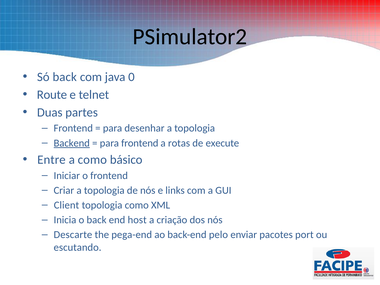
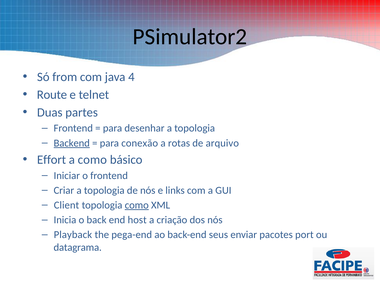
Só back: back -> from (65, 77)
0: 0 -> 4 (131, 77)
para frontend: frontend -> conexão (140, 143)
execute: execute -> arquivo (222, 143)
Entre: Entre -> Effort (52, 160)
como underline: none -> present (137, 205)
Descarte: Descarte -> Playback (73, 235)
pelo: pelo -> seus (218, 235)
escutando: escutando -> datagrama (78, 247)
